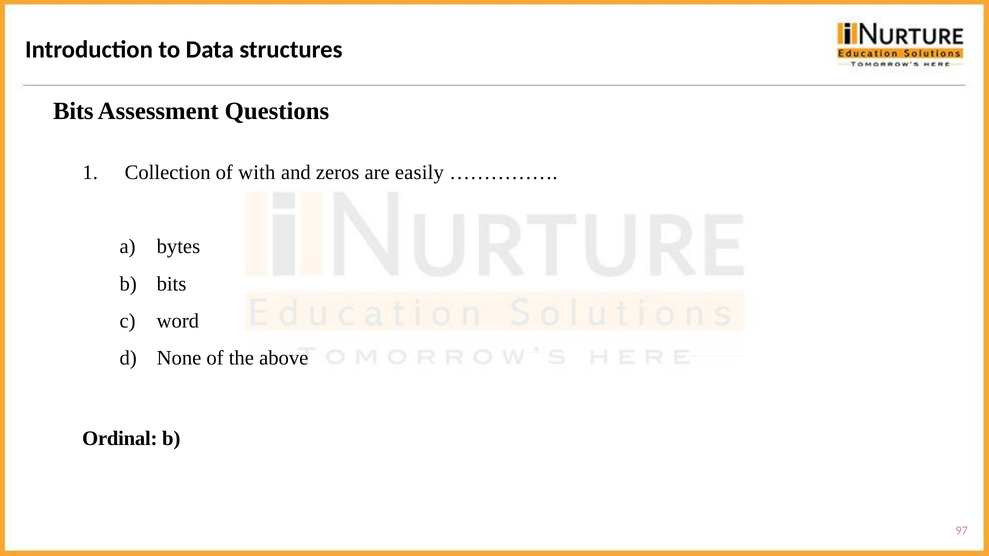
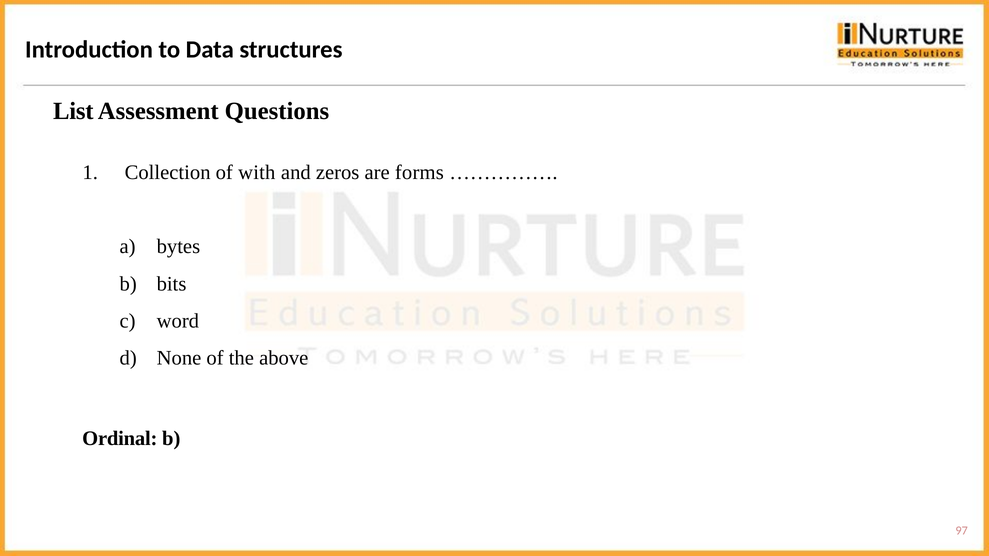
Bits: Bits -> List (73, 111)
easily: easily -> forms (419, 173)
